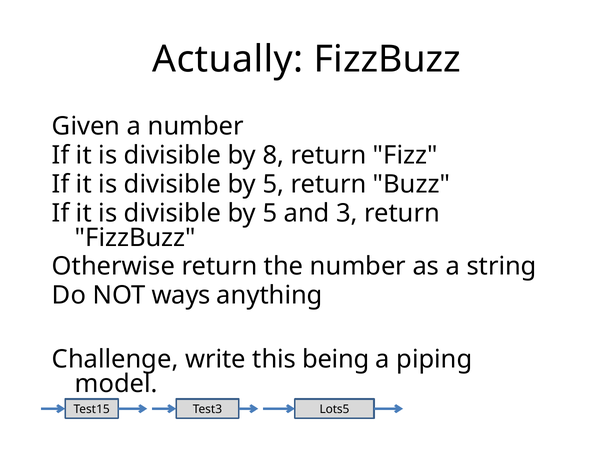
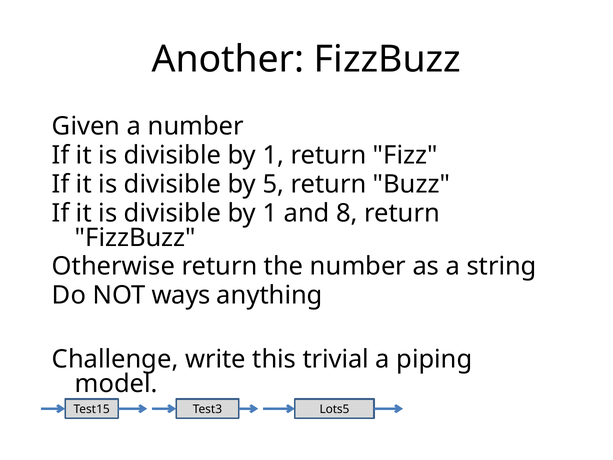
Actually: Actually -> Another (228, 59)
8: 8 -> 1 (273, 155)
5: 5 -> 1 (270, 213)
3: 3 -> 8 (347, 213)
being: being -> trivial (336, 359)
